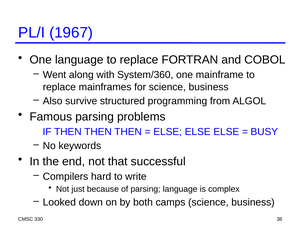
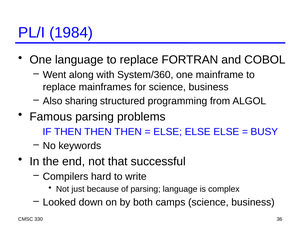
1967: 1967 -> 1984 (71, 33)
survive: survive -> sharing (81, 101)
